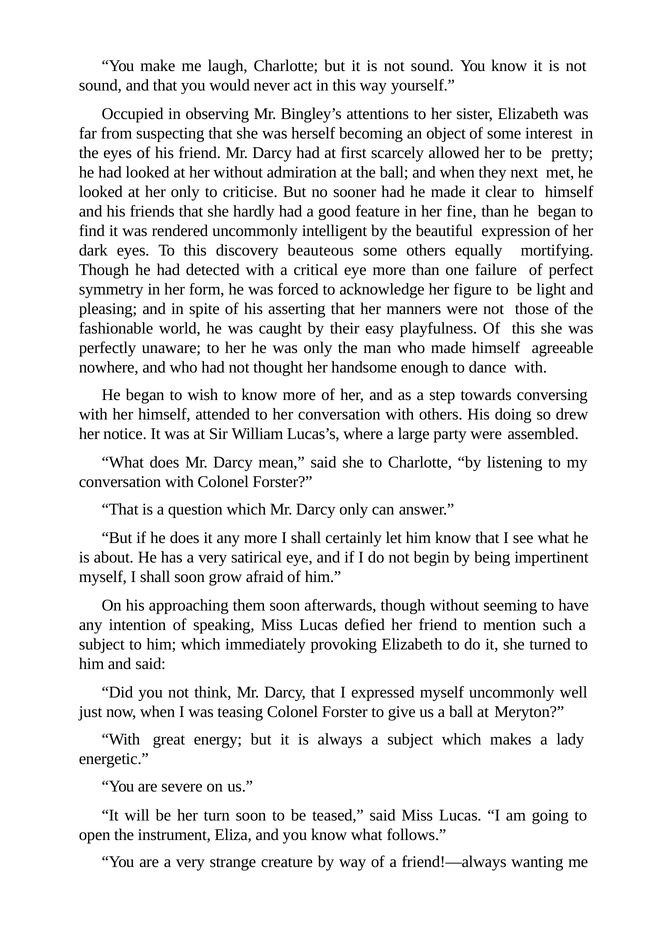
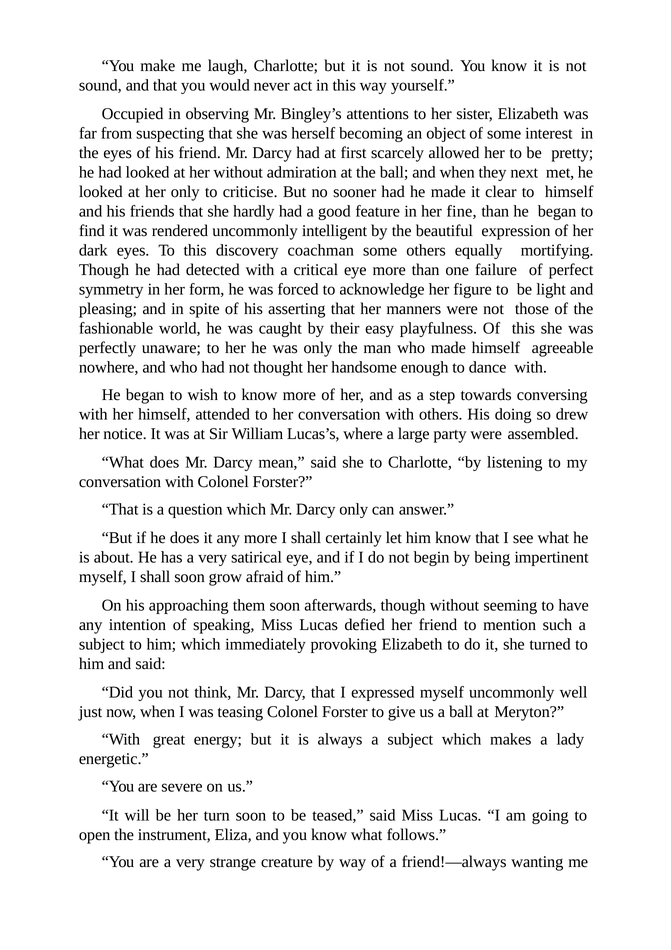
beauteous: beauteous -> coachman (321, 250)
